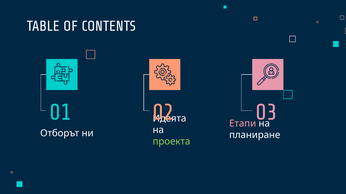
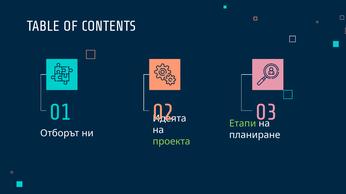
Етапи colour: pink -> light green (243, 124)
